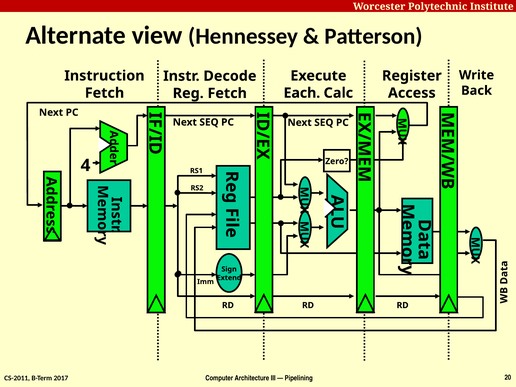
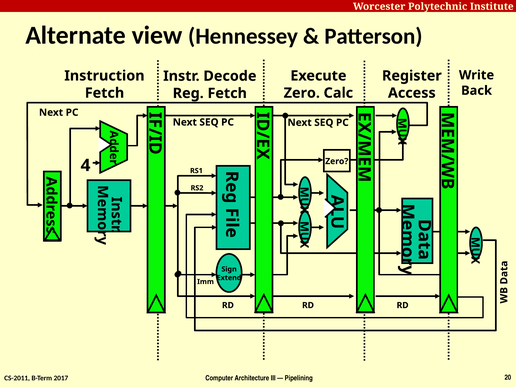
Each: Each -> Zero (302, 93)
